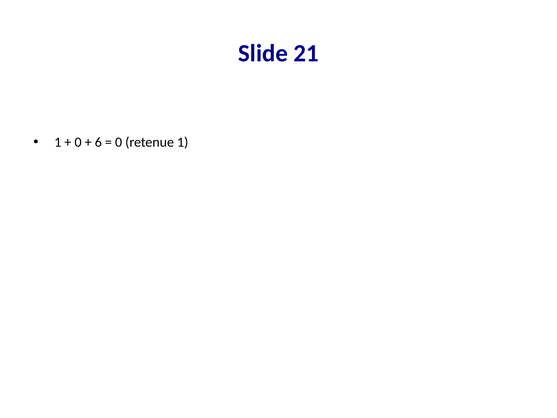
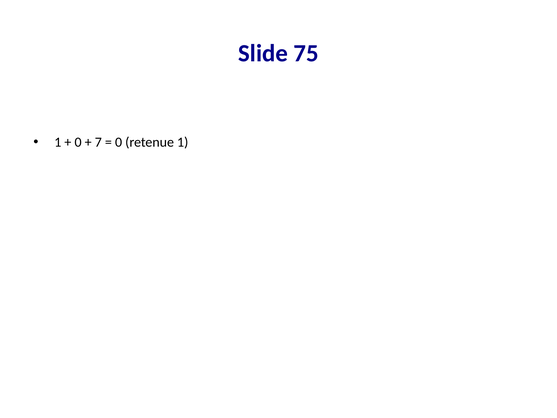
21: 21 -> 75 (306, 53)
6: 6 -> 7 (98, 142)
